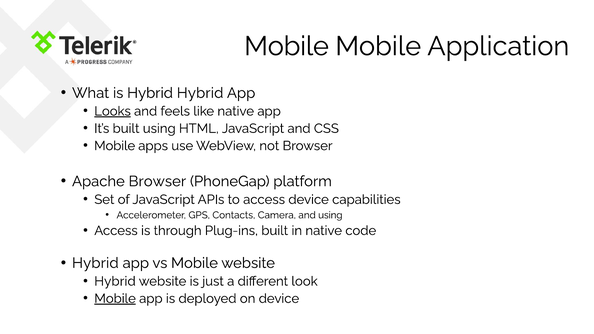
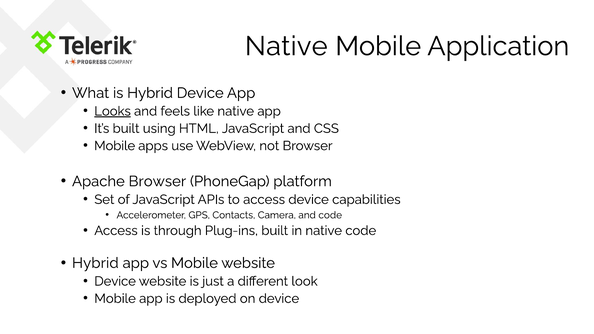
Mobile: Mobile -> Native (286, 46)
Hybrid Hybrid: Hybrid -> Device (200, 93)
and using: using -> code (330, 215)
Hybrid: Hybrid -> Device (115, 281)
Mobile underline: present -> none (115, 299)
